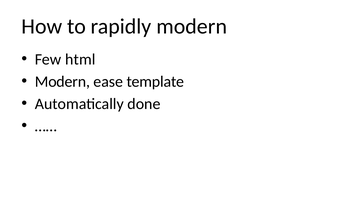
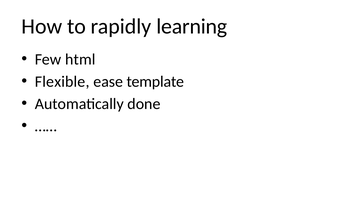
rapidly modern: modern -> learning (192, 26)
Modern: Modern -> Flexible (62, 82)
